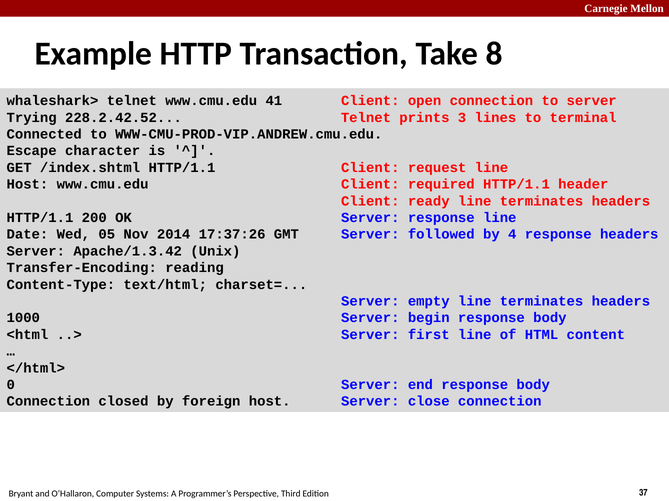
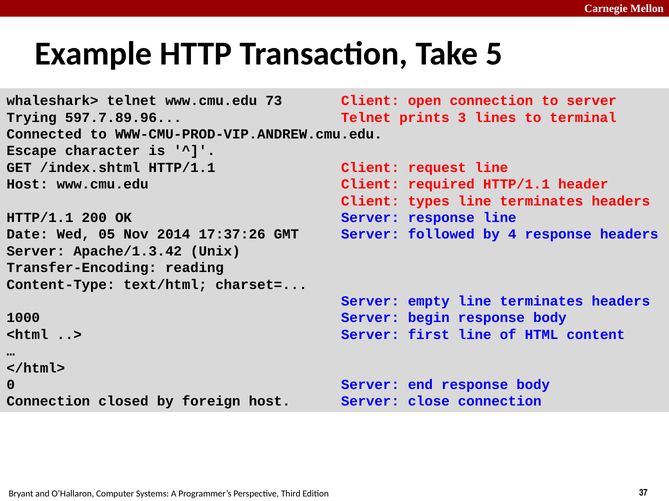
8: 8 -> 5 (494, 54)
41: 41 -> 73 (274, 101)
228.2.42.52: 228.2.42.52 -> 597.7.89.96 (124, 118)
ready: ready -> types (429, 201)
